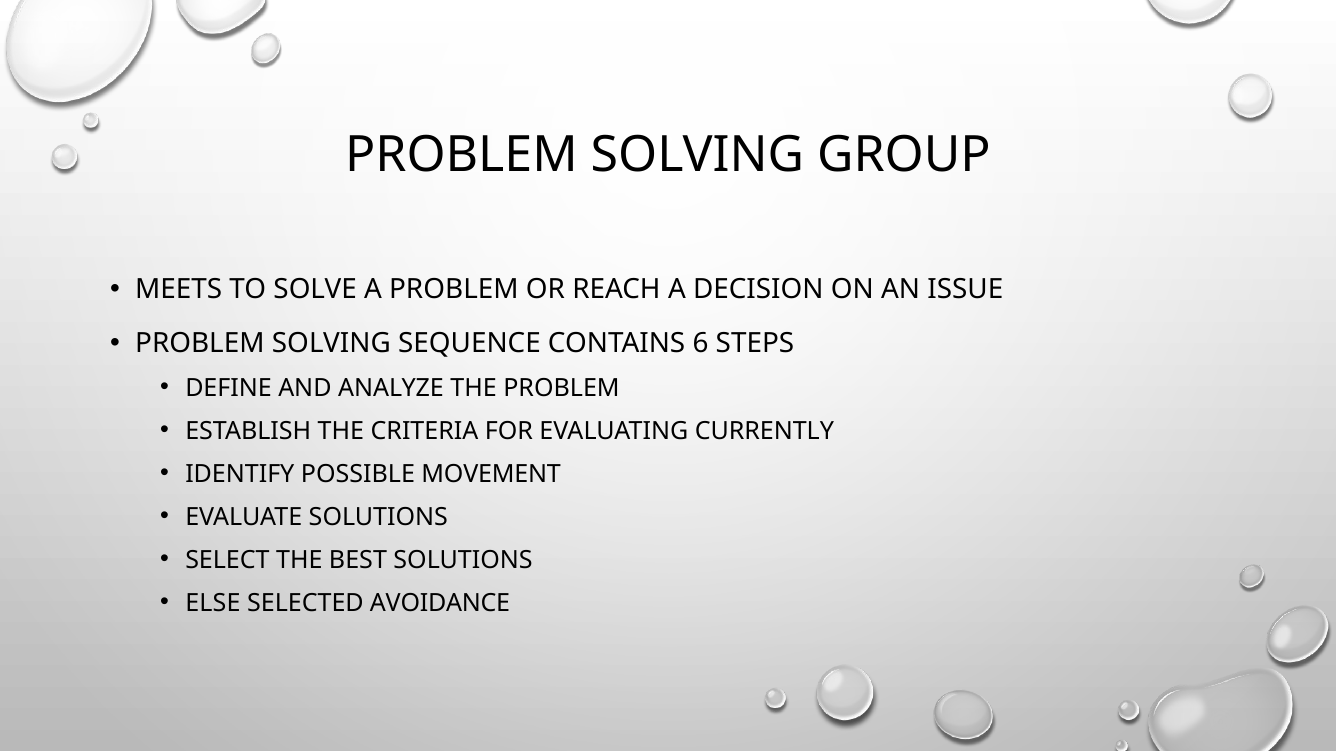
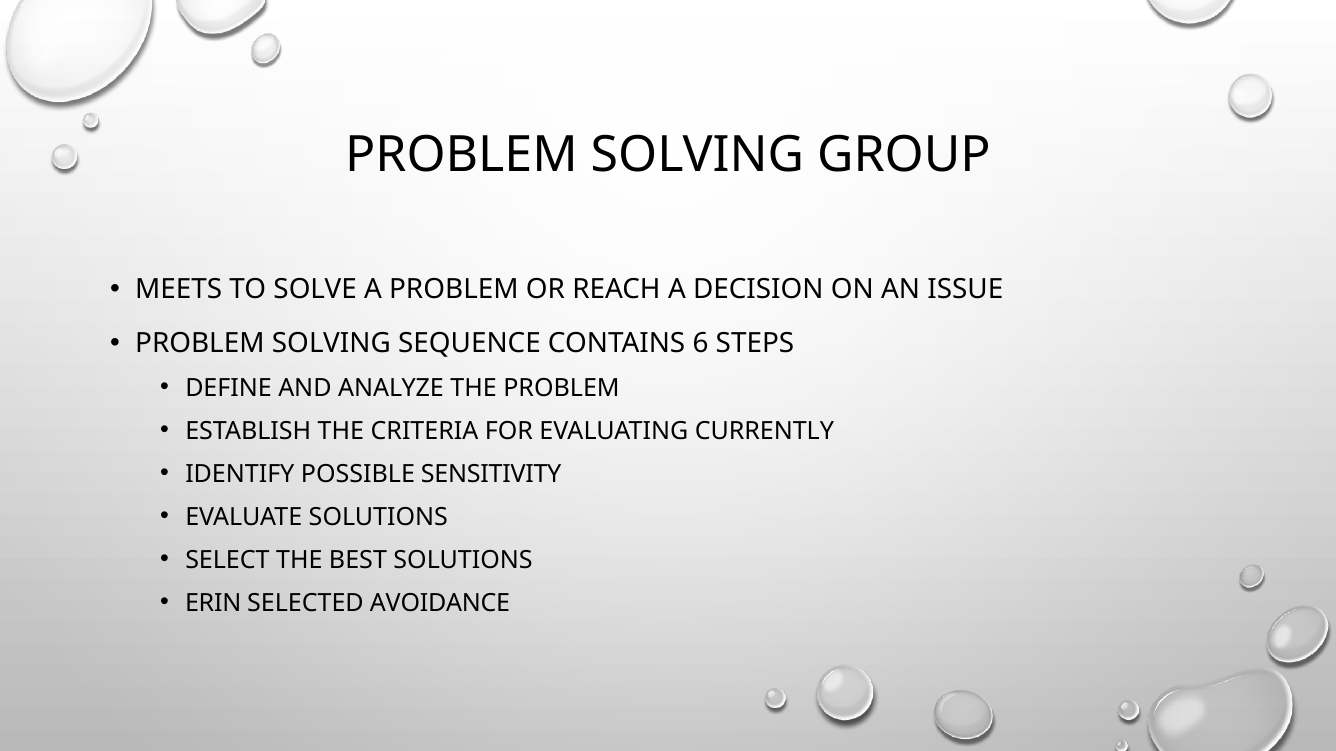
MOVEMENT: MOVEMENT -> SENSITIVITY (491, 474)
ELSE: ELSE -> ERIN (213, 603)
